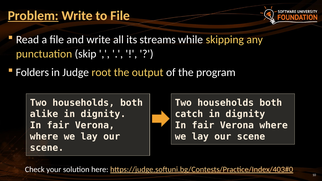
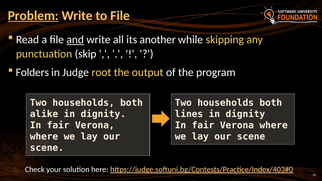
and underline: none -> present (75, 40)
streams: streams -> another (158, 40)
catch: catch -> lines (189, 114)
